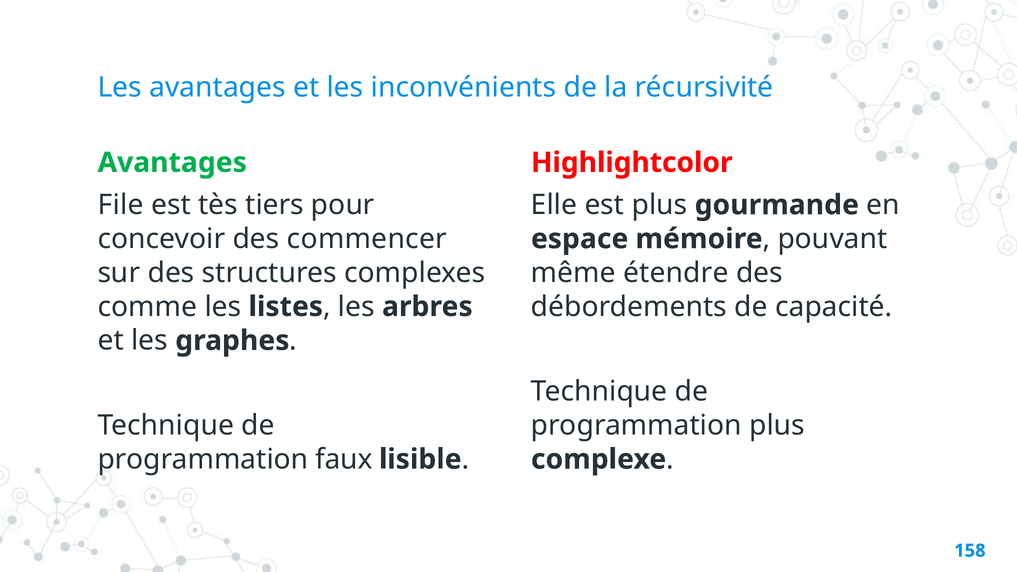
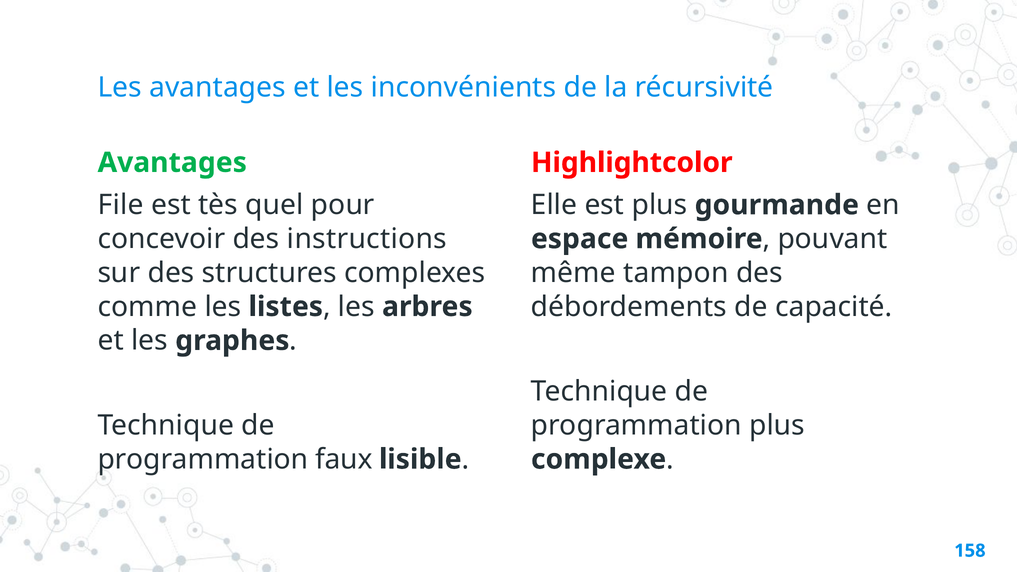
tiers: tiers -> quel (275, 205)
commencer: commencer -> instructions (367, 239)
étendre: étendre -> tampon (676, 273)
